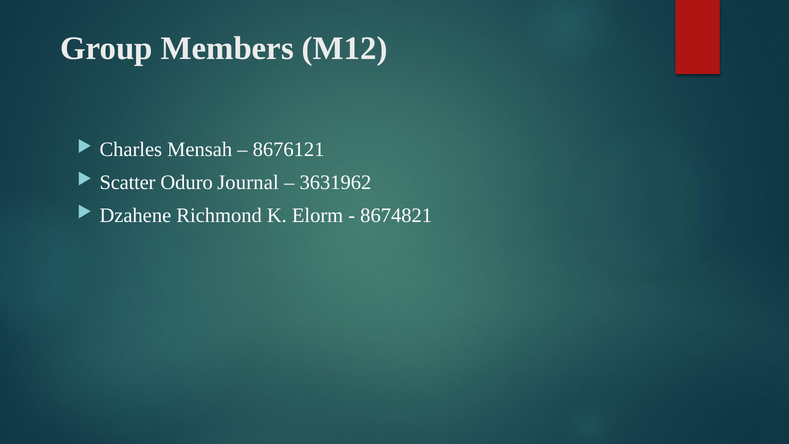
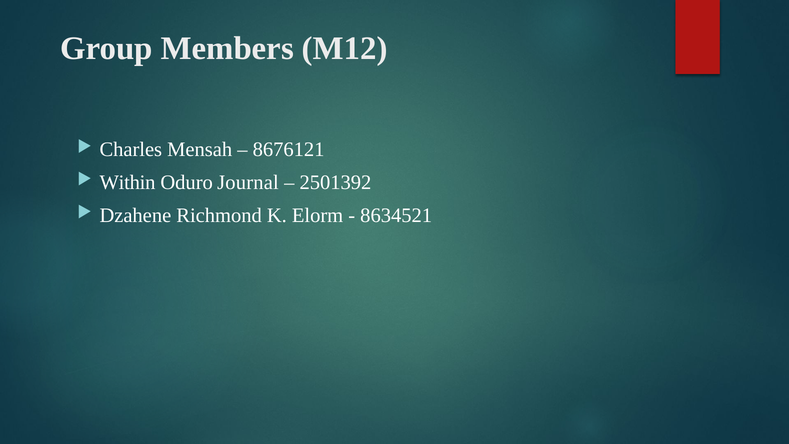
Scatter: Scatter -> Within (128, 182)
3631962: 3631962 -> 2501392 (335, 182)
8674821: 8674821 -> 8634521 (396, 215)
